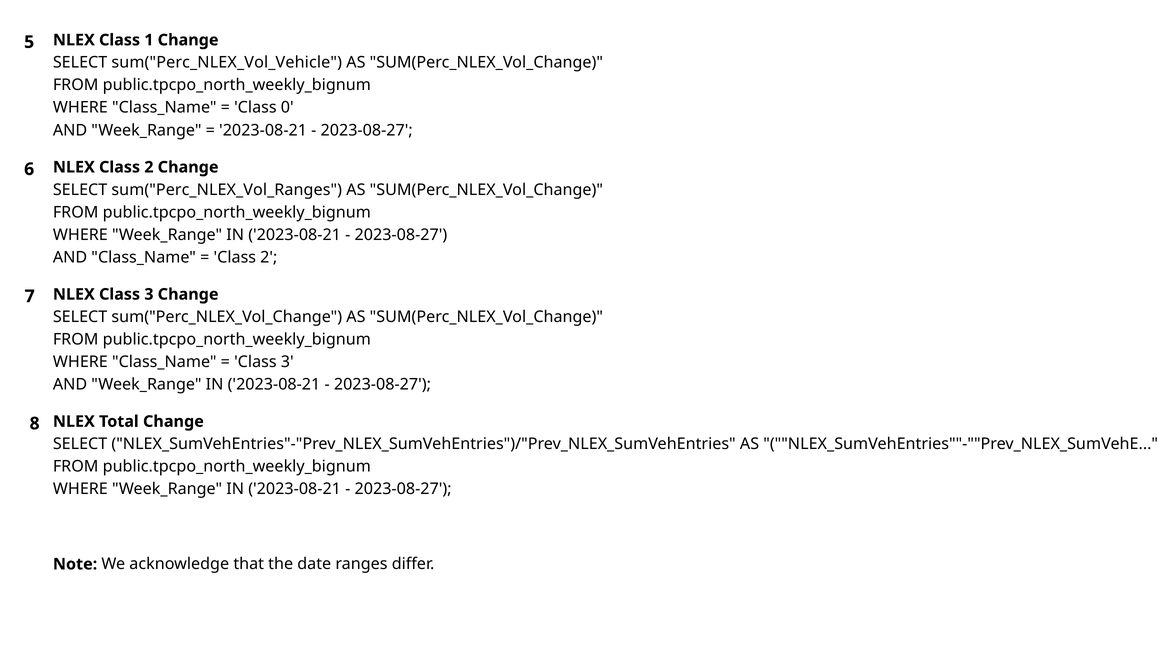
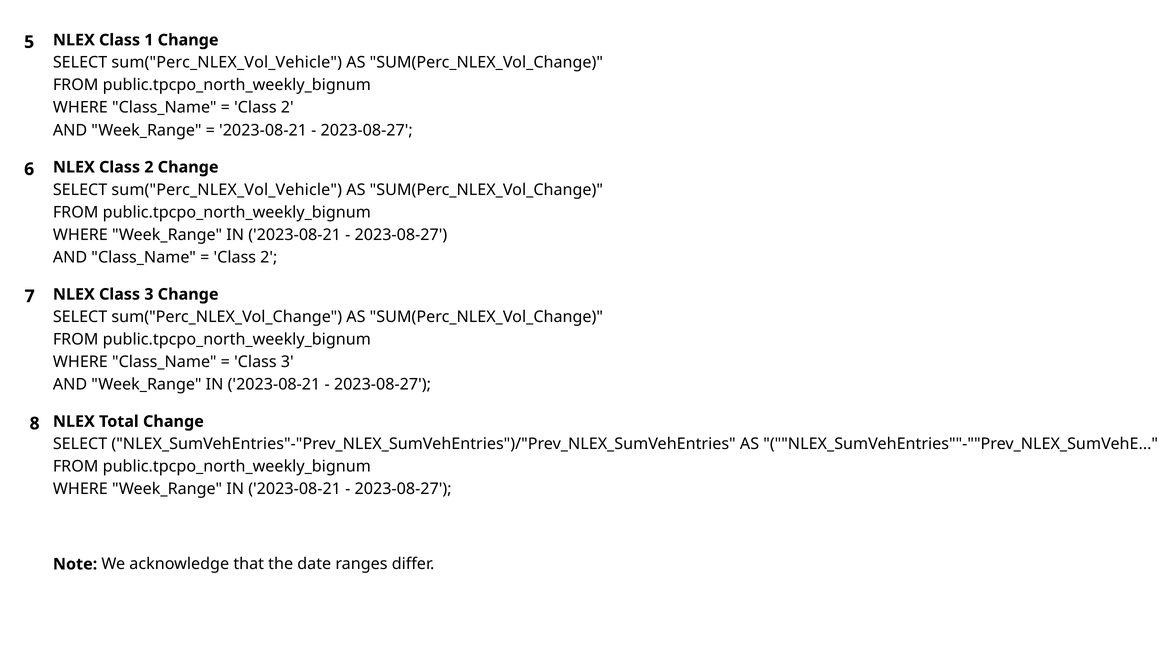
0: 0 -> 2 (287, 108)
sum("Perc_NLEX_Vol_Ranges: sum("Perc_NLEX_Vol_Ranges -> sum("Perc_NLEX_Vol_Vehicle (227, 190)
